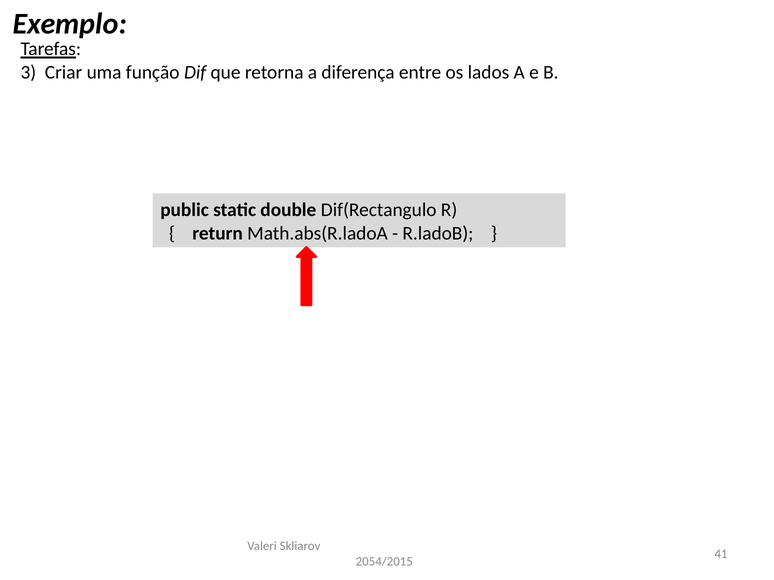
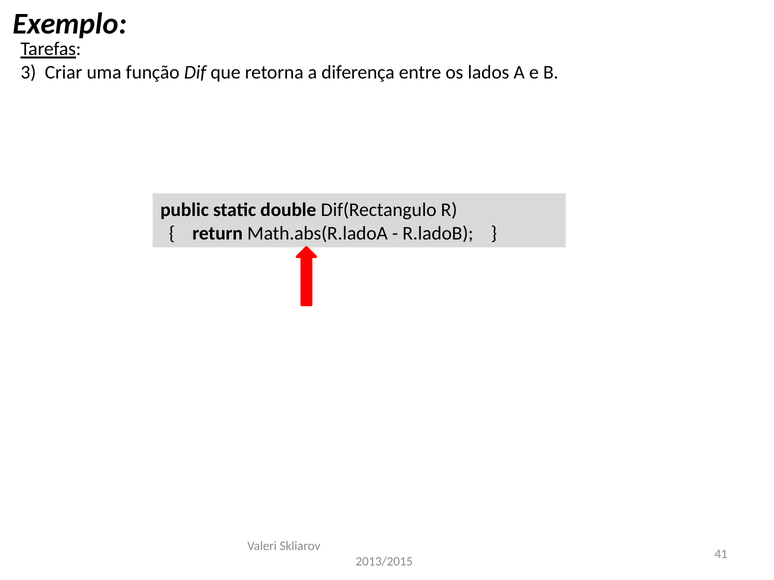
2054/2015: 2054/2015 -> 2013/2015 (384, 562)
